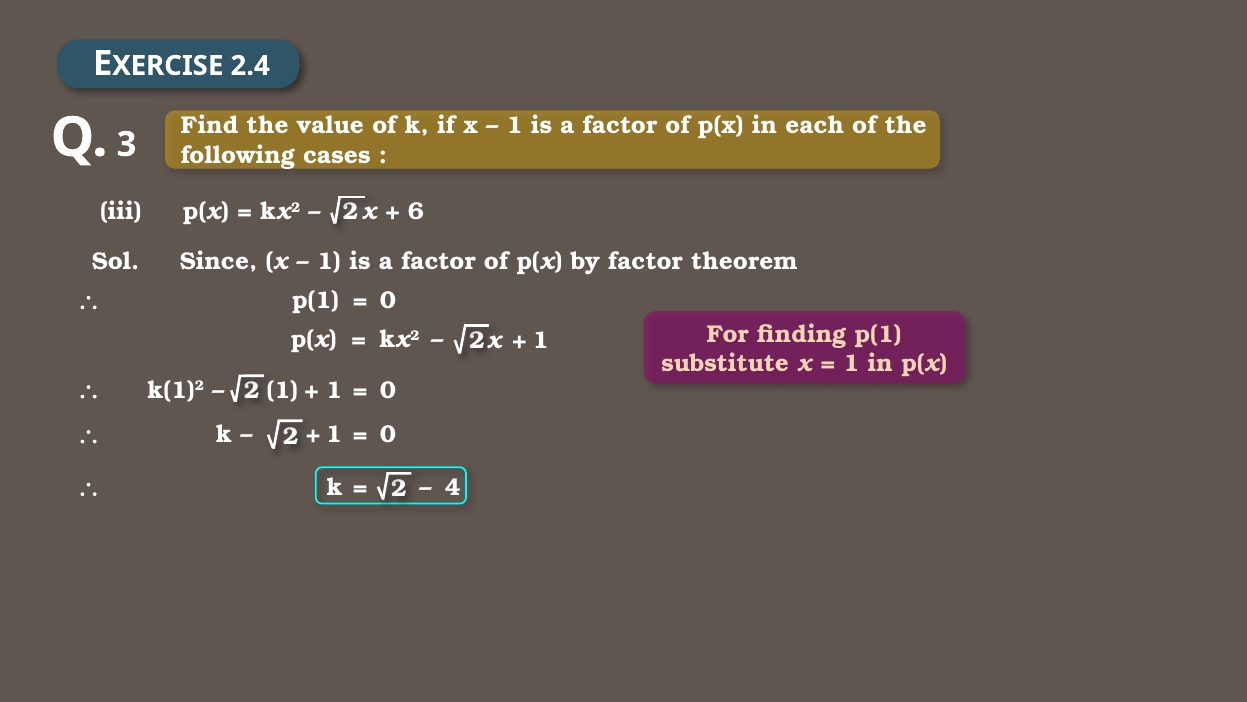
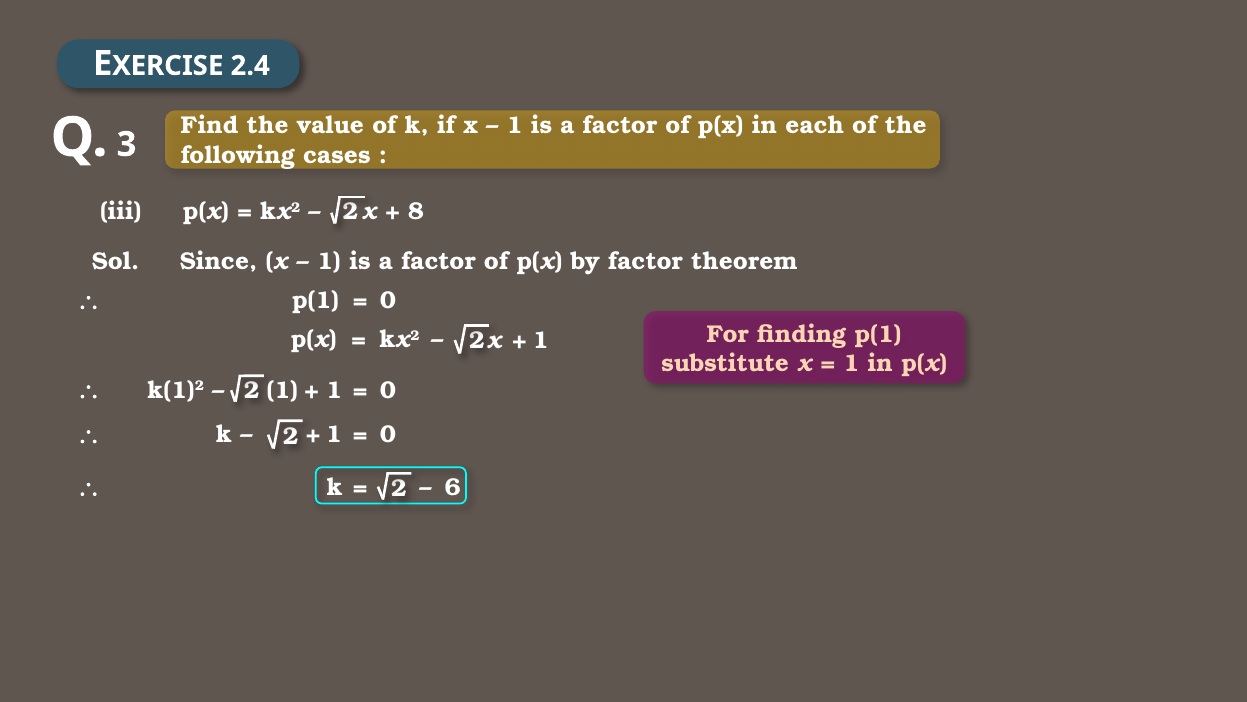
6: 6 -> 8 (416, 212)
4: 4 -> 6 (453, 487)
